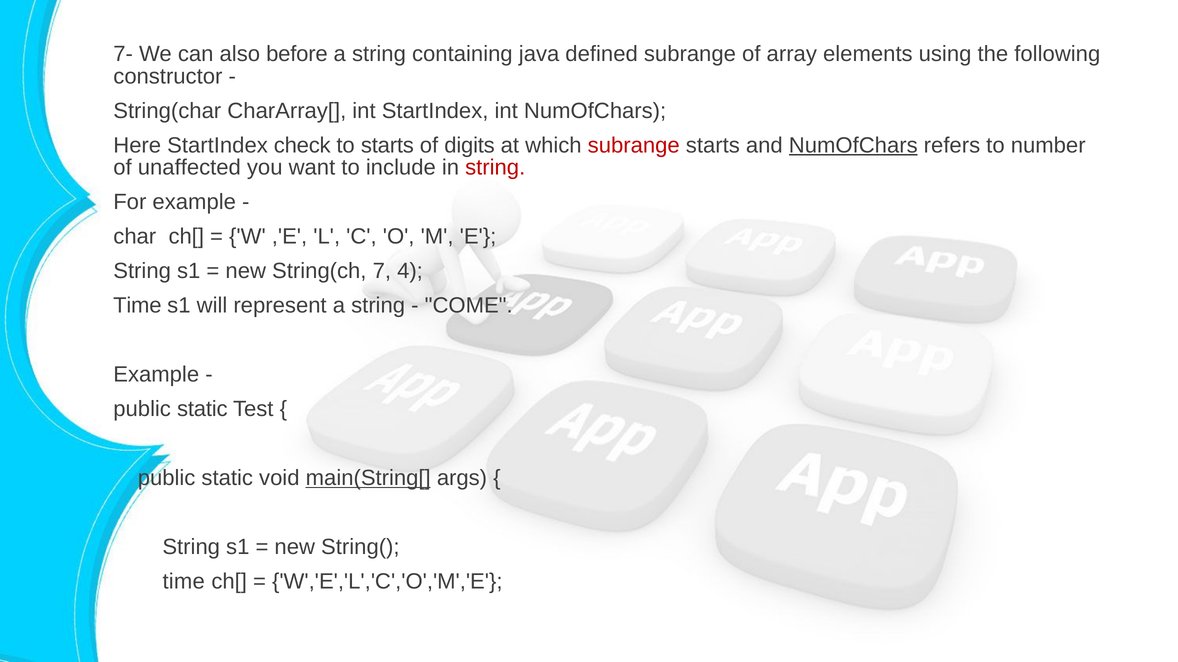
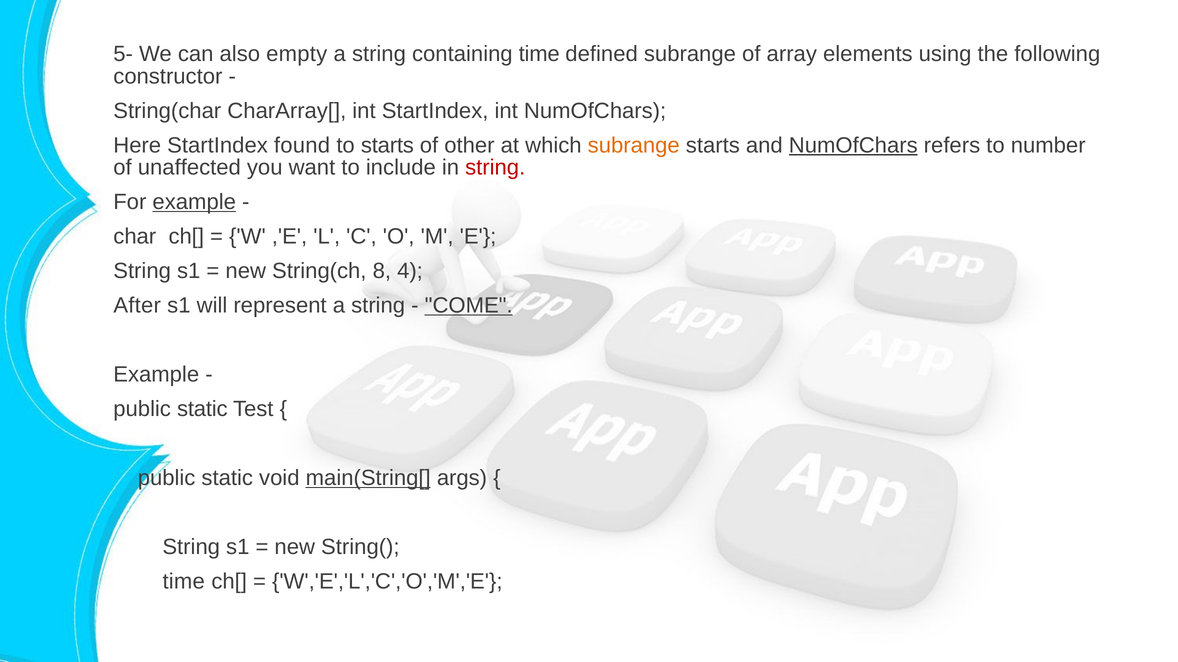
7-: 7- -> 5- (123, 54)
before: before -> empty (297, 54)
containing java: java -> time (539, 54)
check: check -> found (302, 145)
digits: digits -> other (469, 145)
subrange colour: red -> orange (634, 145)
example underline: none -> present (194, 202)
7: 7 -> 8 (382, 271)
Time: Time -> After (137, 306)
COME underline: none -> present (469, 306)
